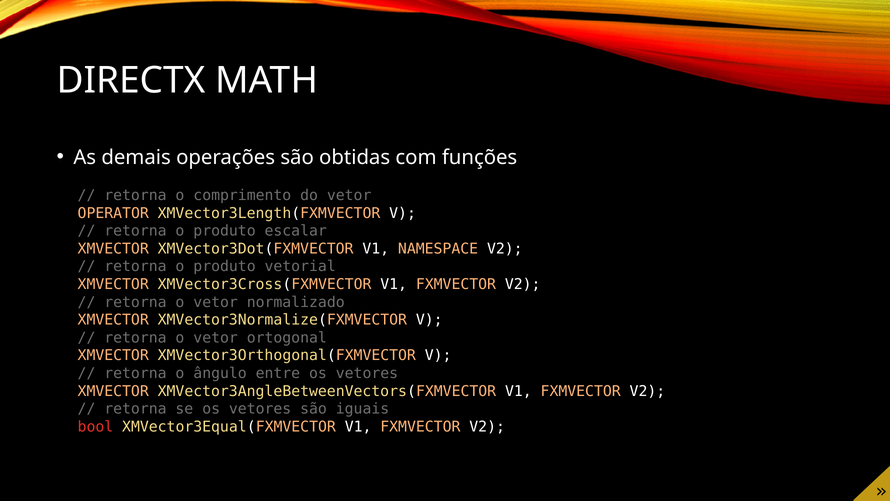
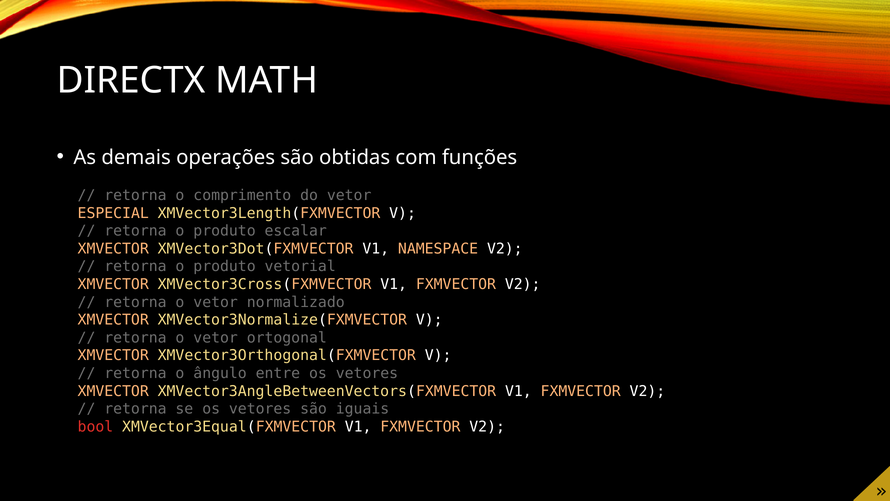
OPERATOR: OPERATOR -> ESPECIAL (113, 213)
